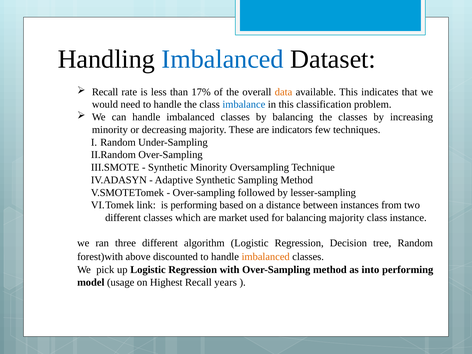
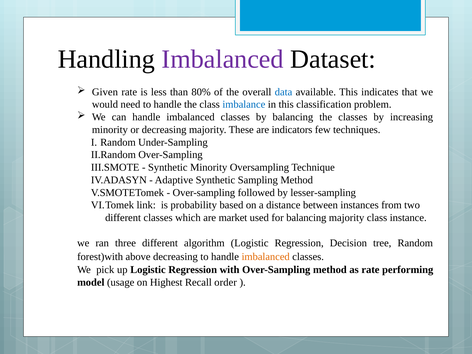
Imbalanced colour: blue -> purple (223, 59)
Recall: Recall -> Given (105, 92)
17%: 17% -> 80% (201, 92)
data colour: orange -> blue (284, 92)
is performing: performing -> probability (194, 205)
above discounted: discounted -> decreasing (175, 257)
as into: into -> rate (370, 270)
years: years -> order (226, 282)
